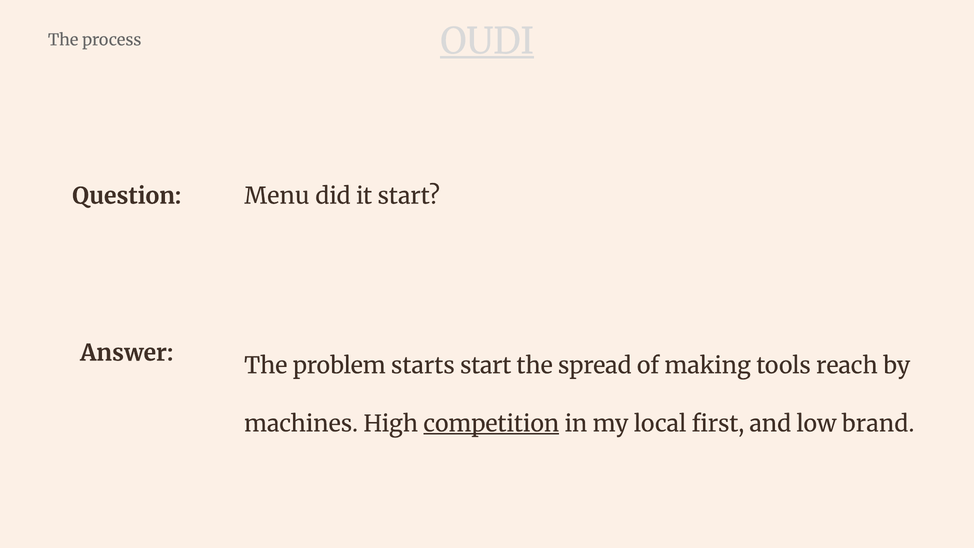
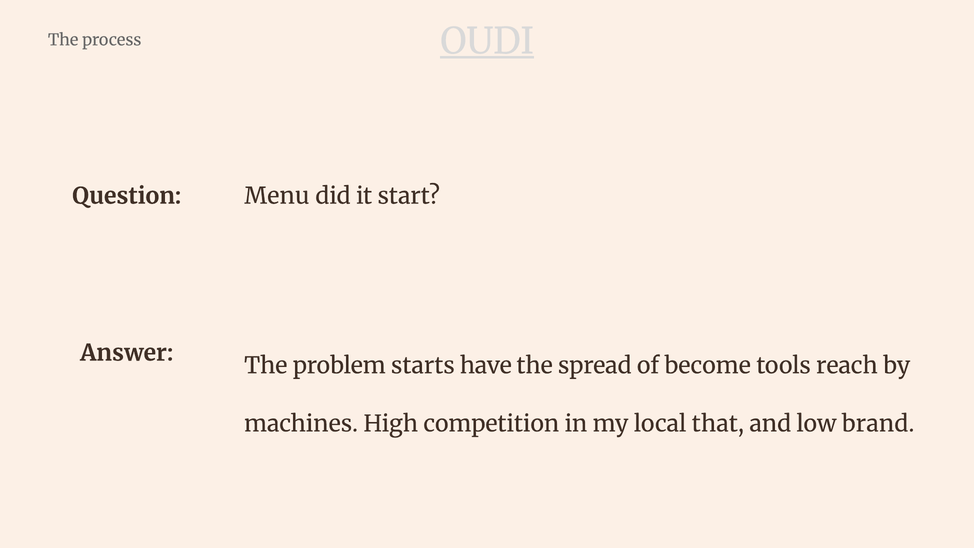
starts start: start -> have (486, 366)
making: making -> become (708, 366)
competition underline: present -> none (491, 424)
first: first -> that (718, 424)
